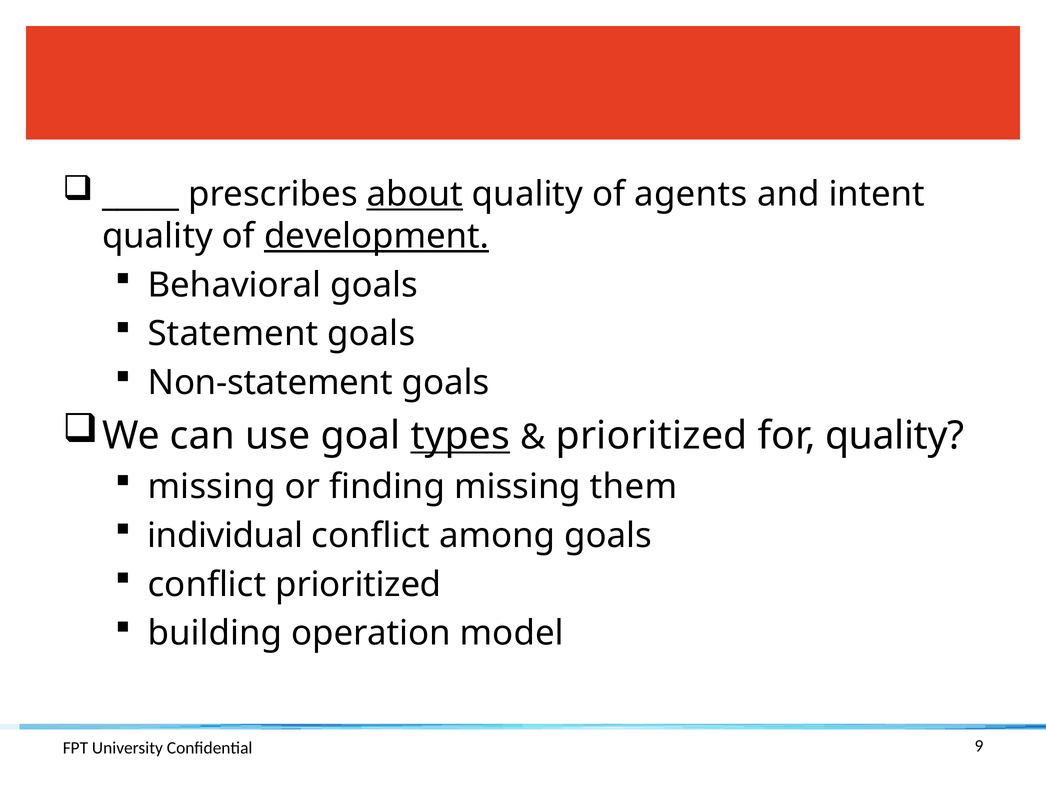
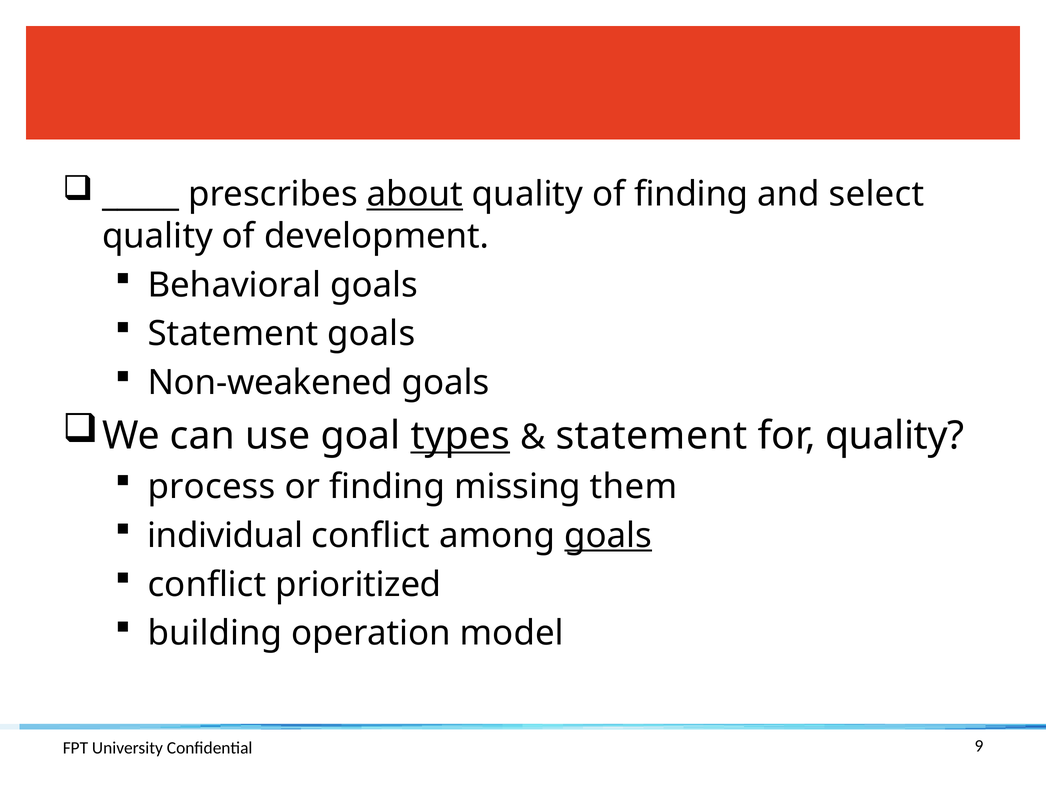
of agents: agents -> finding (691, 194)
intent: intent -> select (877, 194)
development underline: present -> none (377, 236)
Non-statement: Non-statement -> Non-weakened (270, 382)
prioritized: prioritized -> statement (652, 435)
missing: missing -> process (212, 487)
goals underline: none -> present (608, 535)
